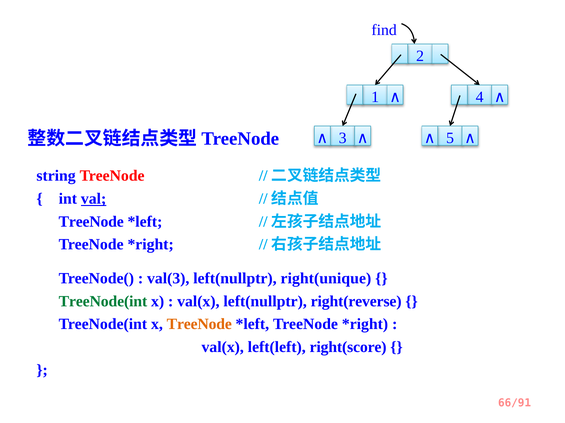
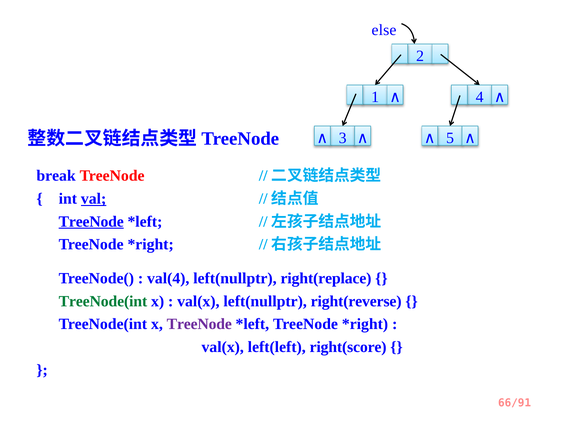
find: find -> else (384, 30)
string: string -> break (56, 176)
TreeNode underline: none -> present (91, 222)
val(3: val(3 -> val(4 (168, 279)
right(unique: right(unique -> right(replace (326, 279)
TreeNode colour: orange -> purple (199, 325)
